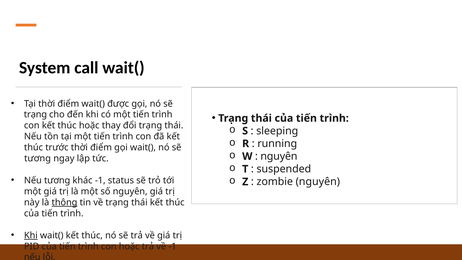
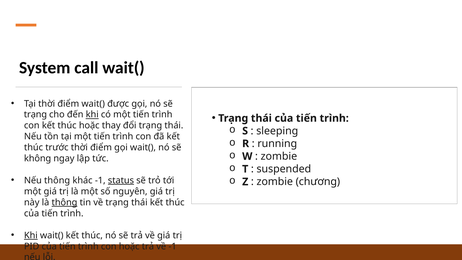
khi underline: none -> present (92, 115)
nguyên: nguyên -> zombie (279, 156)
tương: tương -> không (38, 158)
Nếu tương: tương -> thông (57, 180)
status underline: none -> present (121, 180)
zombie nguyên: nguyên -> chương (318, 182)
